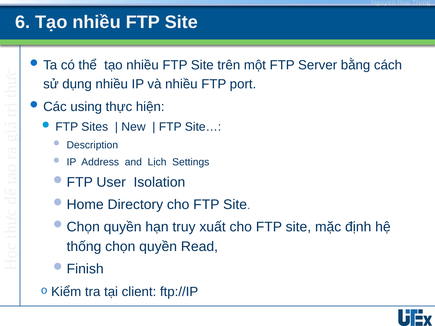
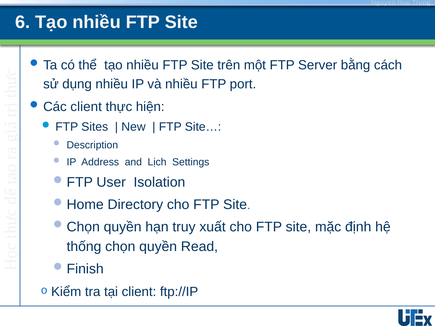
using: using -> client (86, 107)
